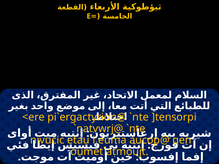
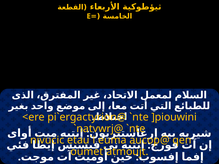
]tensorpi: ]tensorpi -> ]piouwini (174, 117)
